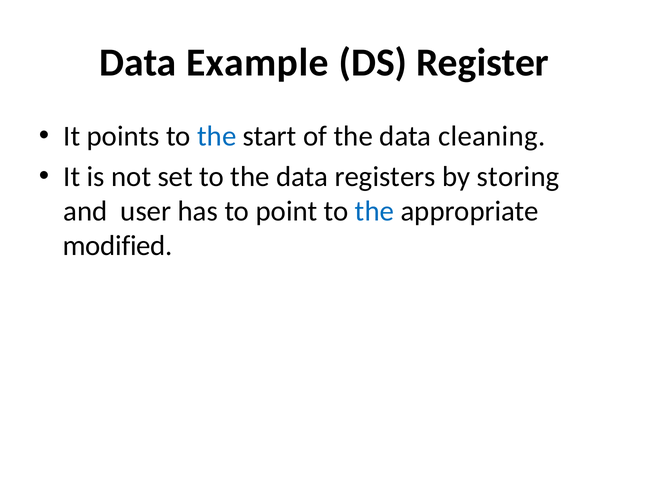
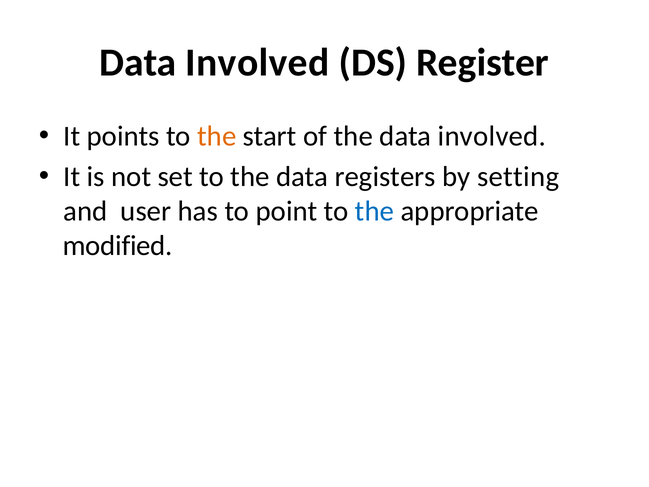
Example: Example -> Involved (257, 63)
the colour: blue -> orange (217, 136)
the data cleaning: cleaning -> involved (492, 136)
storing: storing -> setting (518, 177)
